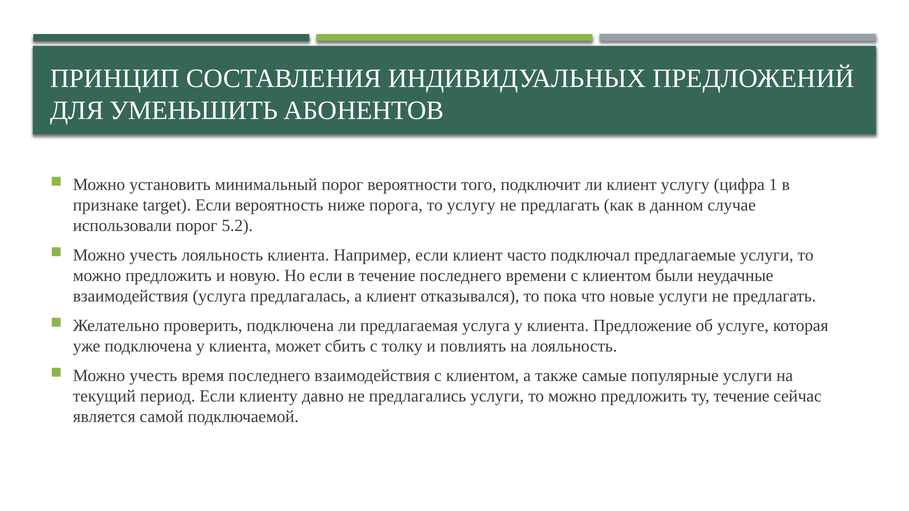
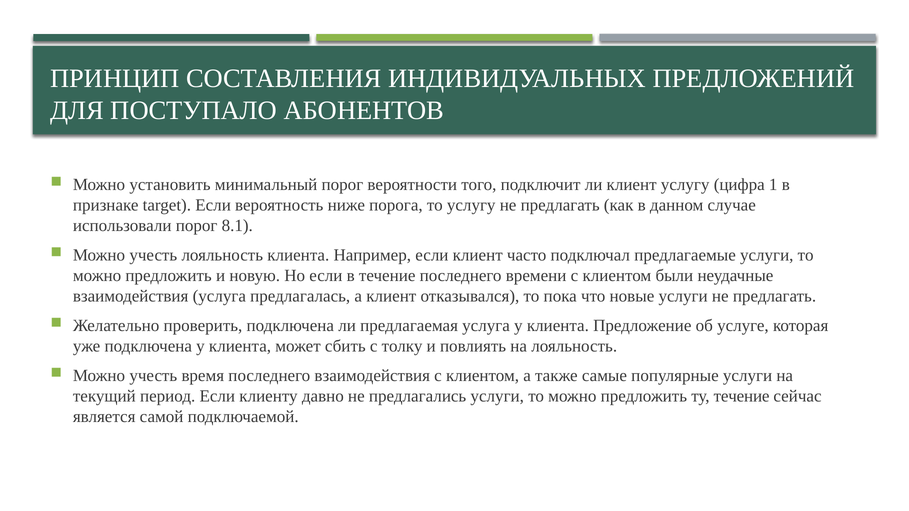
УМЕНЬШИТЬ: УМЕНЬШИТЬ -> ПОСТУПАЛО (194, 110)
5.2: 5.2 -> 8.1 (237, 226)
